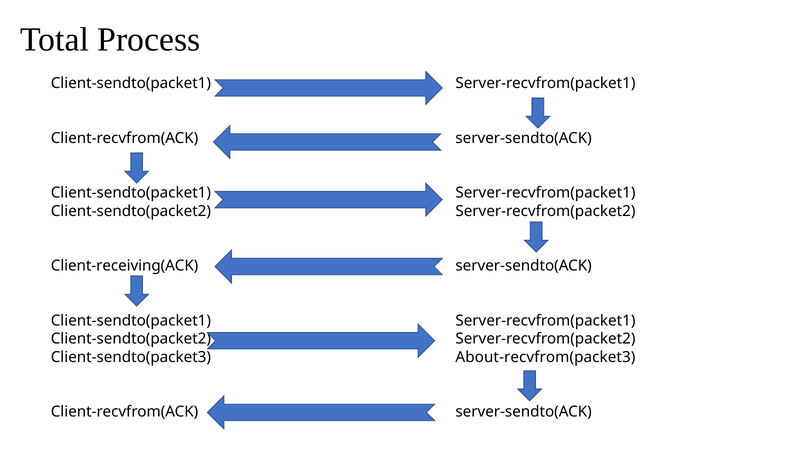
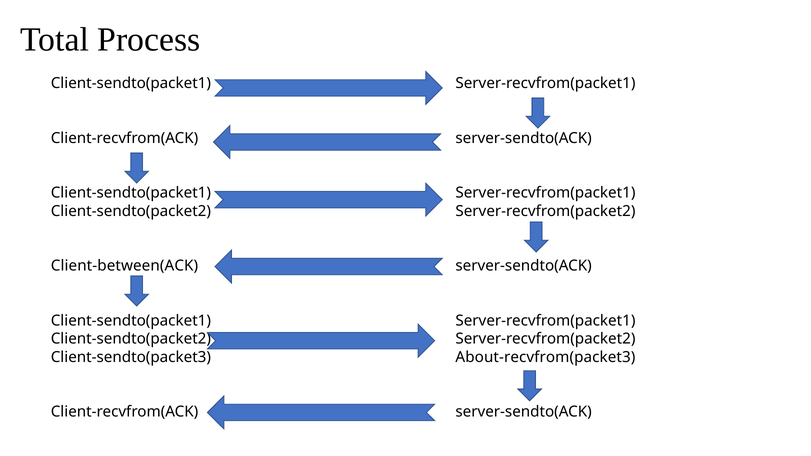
Client-receiving(ACK: Client-receiving(ACK -> Client-between(ACK (124, 266)
